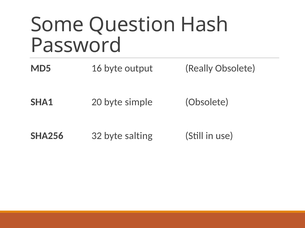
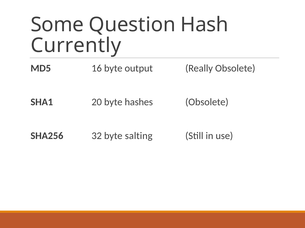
Password: Password -> Currently (76, 46)
simple: simple -> hashes (139, 102)
